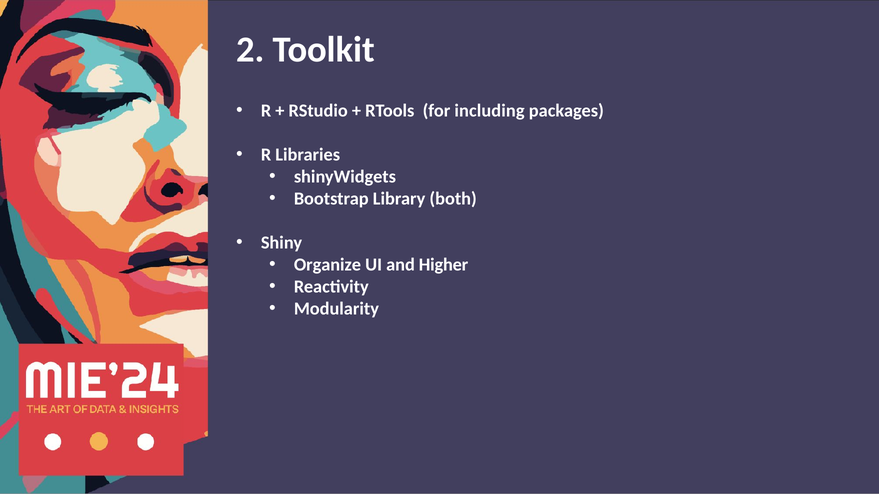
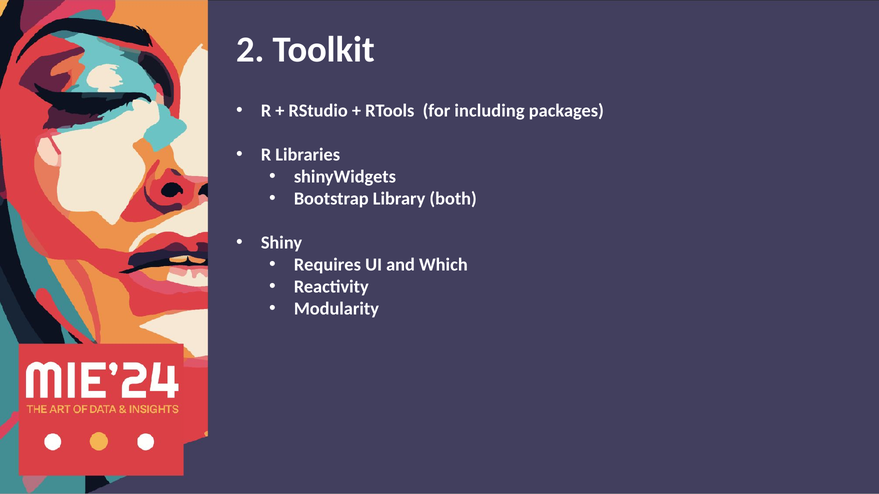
Organize: Organize -> Requires (327, 265)
Higher: Higher -> Which (443, 265)
